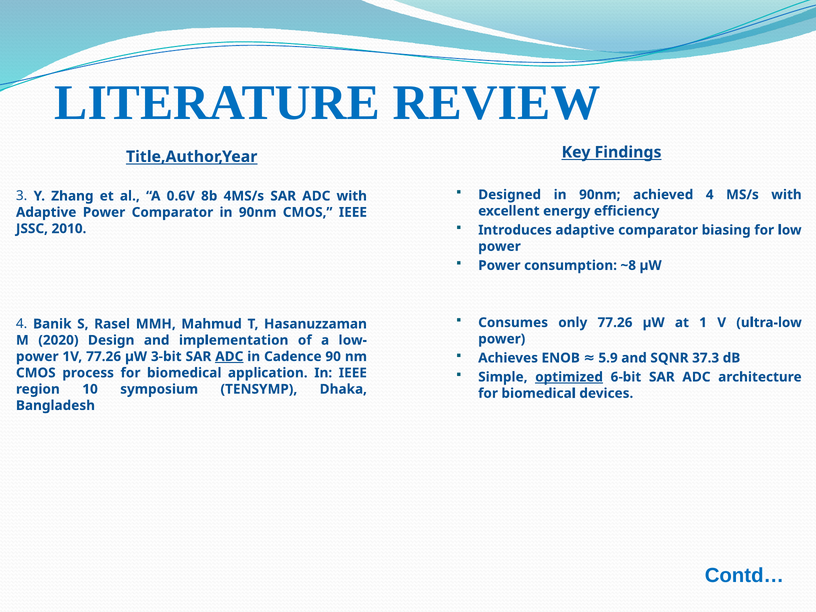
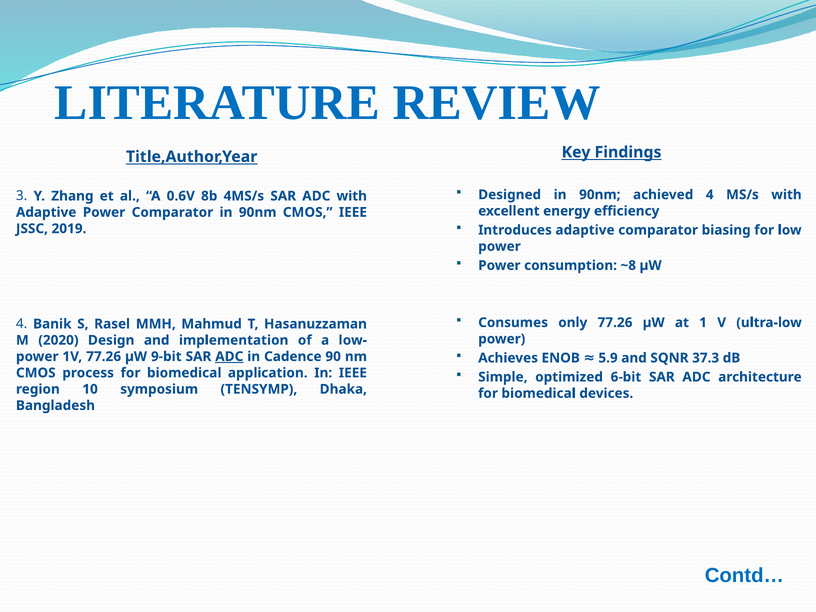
2010: 2010 -> 2019 (69, 229)
3-bit: 3-bit -> 9-bit (166, 357)
optimized underline: present -> none (569, 377)
